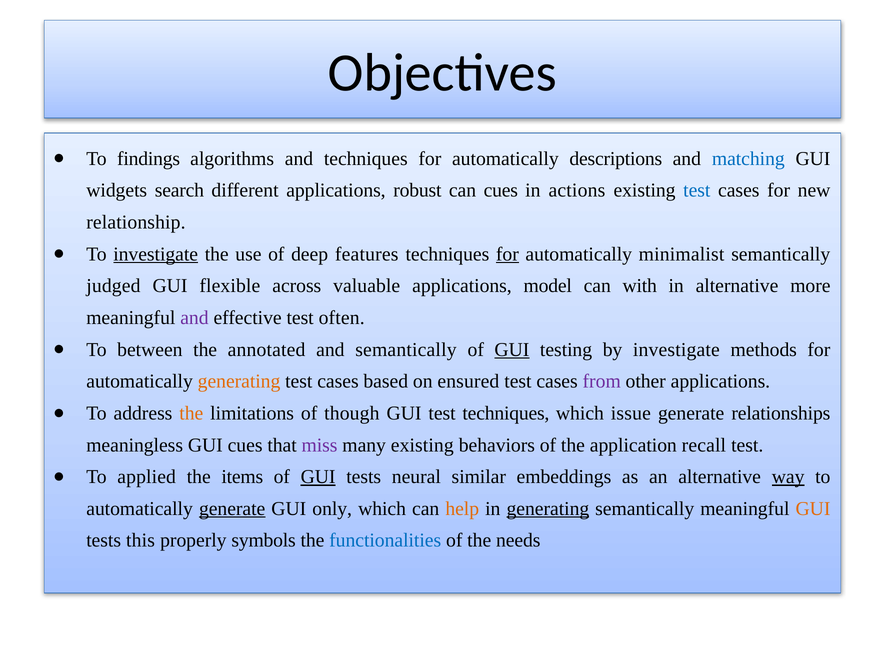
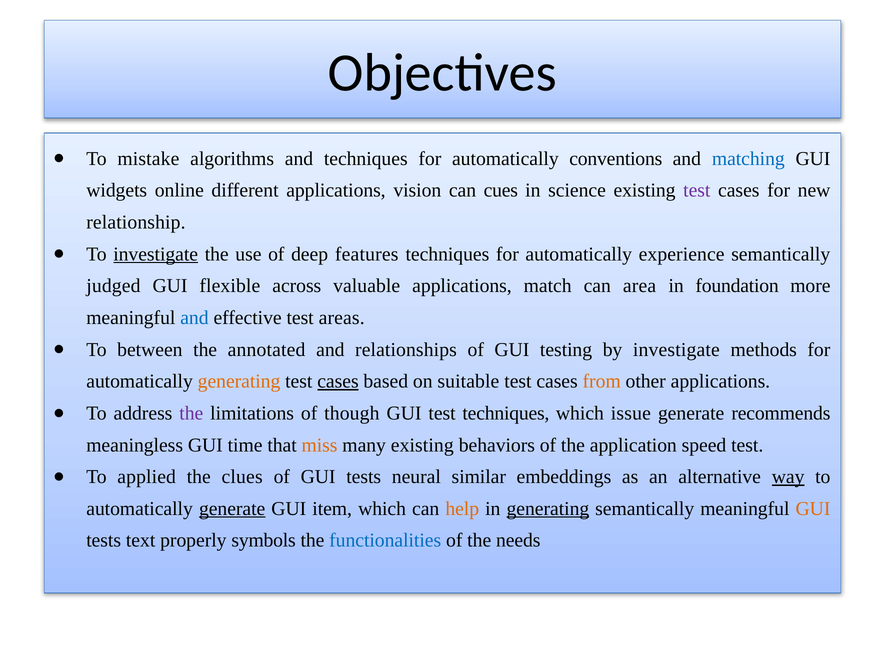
findings: findings -> mistake (148, 159)
descriptions: descriptions -> conventions (616, 159)
search: search -> online (179, 190)
robust: robust -> vision (417, 190)
actions: actions -> science (577, 190)
test colour: blue -> purple (697, 190)
for underline: present -> none (507, 254)
minimalist: minimalist -> experience (682, 254)
model: model -> match (548, 286)
with: with -> area (640, 286)
in alternative: alternative -> foundation (737, 286)
and colour: purple -> blue (194, 318)
often: often -> areas (342, 318)
and semantically: semantically -> relationships (406, 349)
GUI underline: present -> none (512, 349)
cases underline: none -> present (338, 381)
ensured: ensured -> suitable (468, 381)
from colour: purple -> orange (602, 381)
the colour: orange -> purple (191, 413)
relationships: relationships -> recommends (781, 413)
GUI cues: cues -> time (245, 445)
miss colour: purple -> orange (320, 445)
recall: recall -> speed (704, 445)
items: items -> clues (242, 477)
GUI underline: present -> none (318, 477)
only: only -> item (332, 508)
this: this -> text (141, 540)
